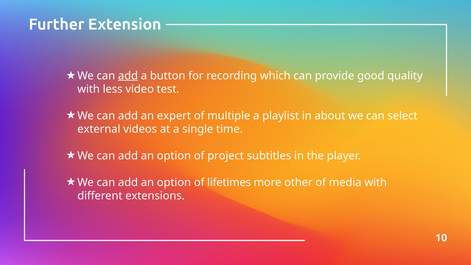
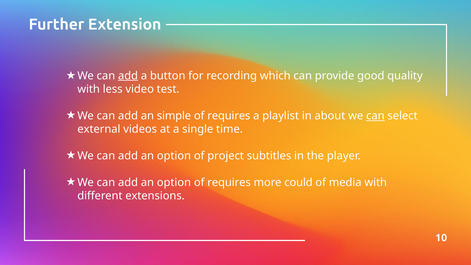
expert: expert -> simple (174, 116)
multiple: multiple -> requires (229, 116)
can underline: none -> present (375, 116)
option of lifetimes: lifetimes -> requires (229, 182)
other: other -> could (298, 182)
